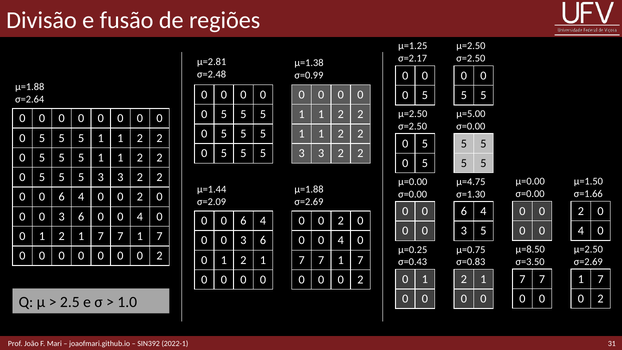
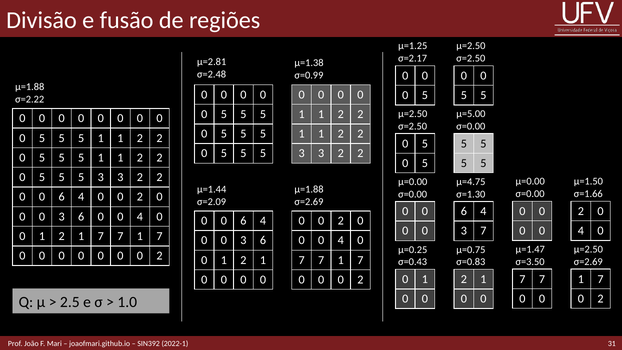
σ=2.64: σ=2.64 -> σ=2.22 (30, 99)
3 5: 5 -> 7 (483, 231)
µ=8.50: µ=8.50 -> µ=1.47 (530, 249)
